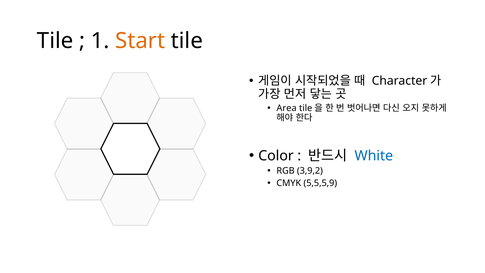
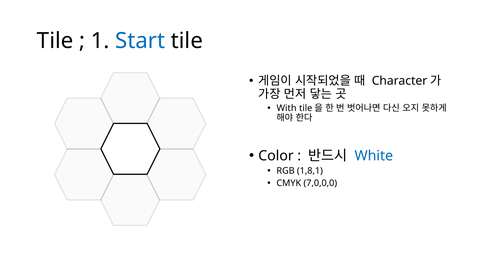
Start colour: orange -> blue (140, 41)
Area: Area -> With (287, 108)
3,9,2: 3,9,2 -> 1,8,1 (310, 171)
5,5,5,9: 5,5,5,9 -> 7,0,0,0 (320, 183)
